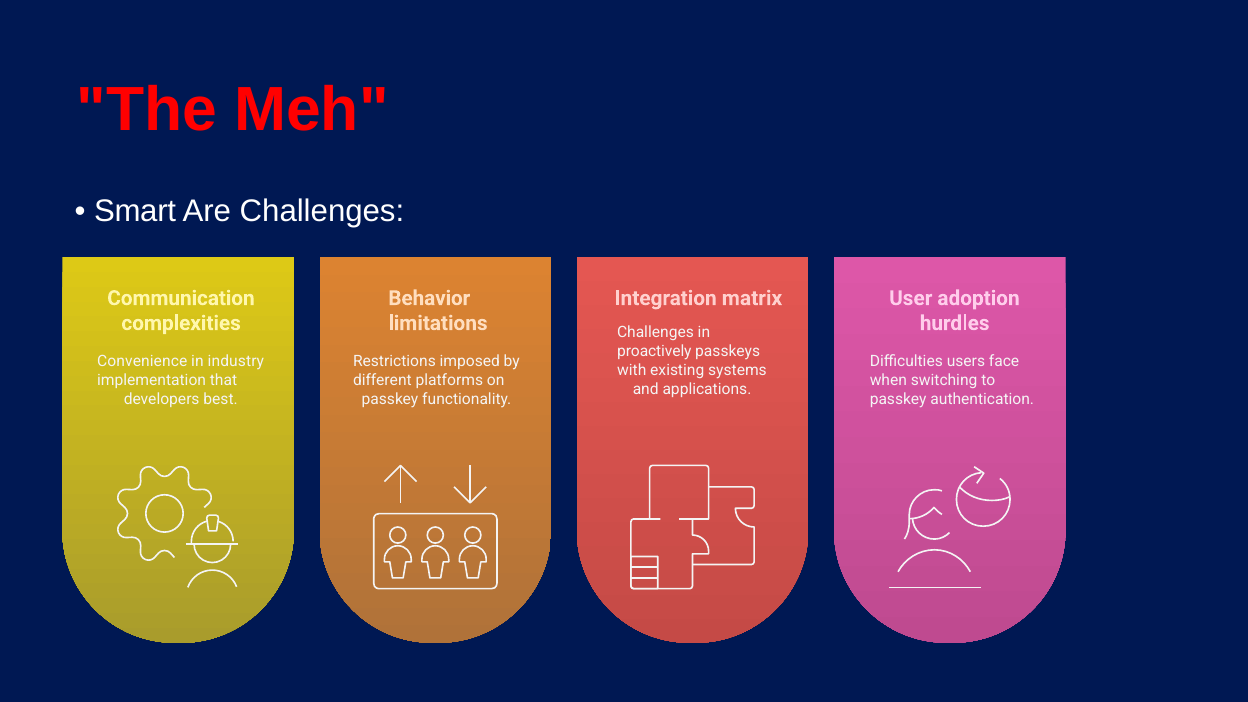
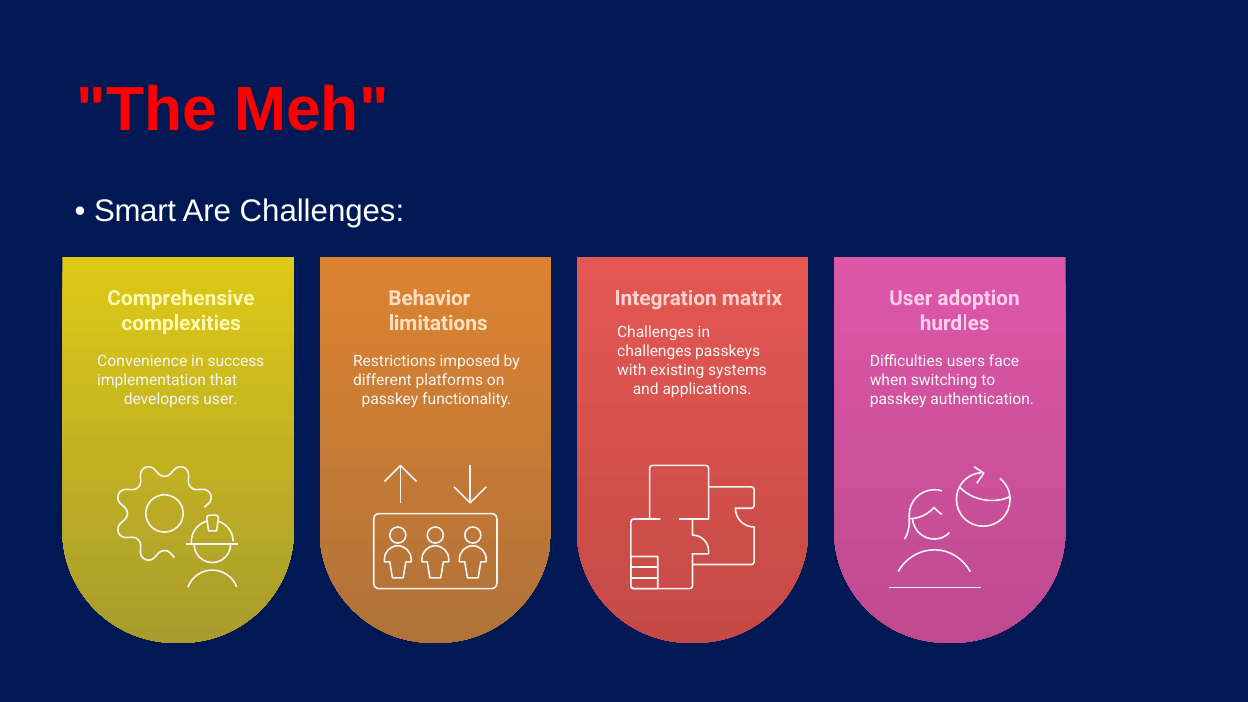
Communication: Communication -> Comprehensive (181, 298)
proactively: proactively -> challenges (654, 352)
industry: industry -> success (236, 362)
developers best: best -> user (221, 399)
